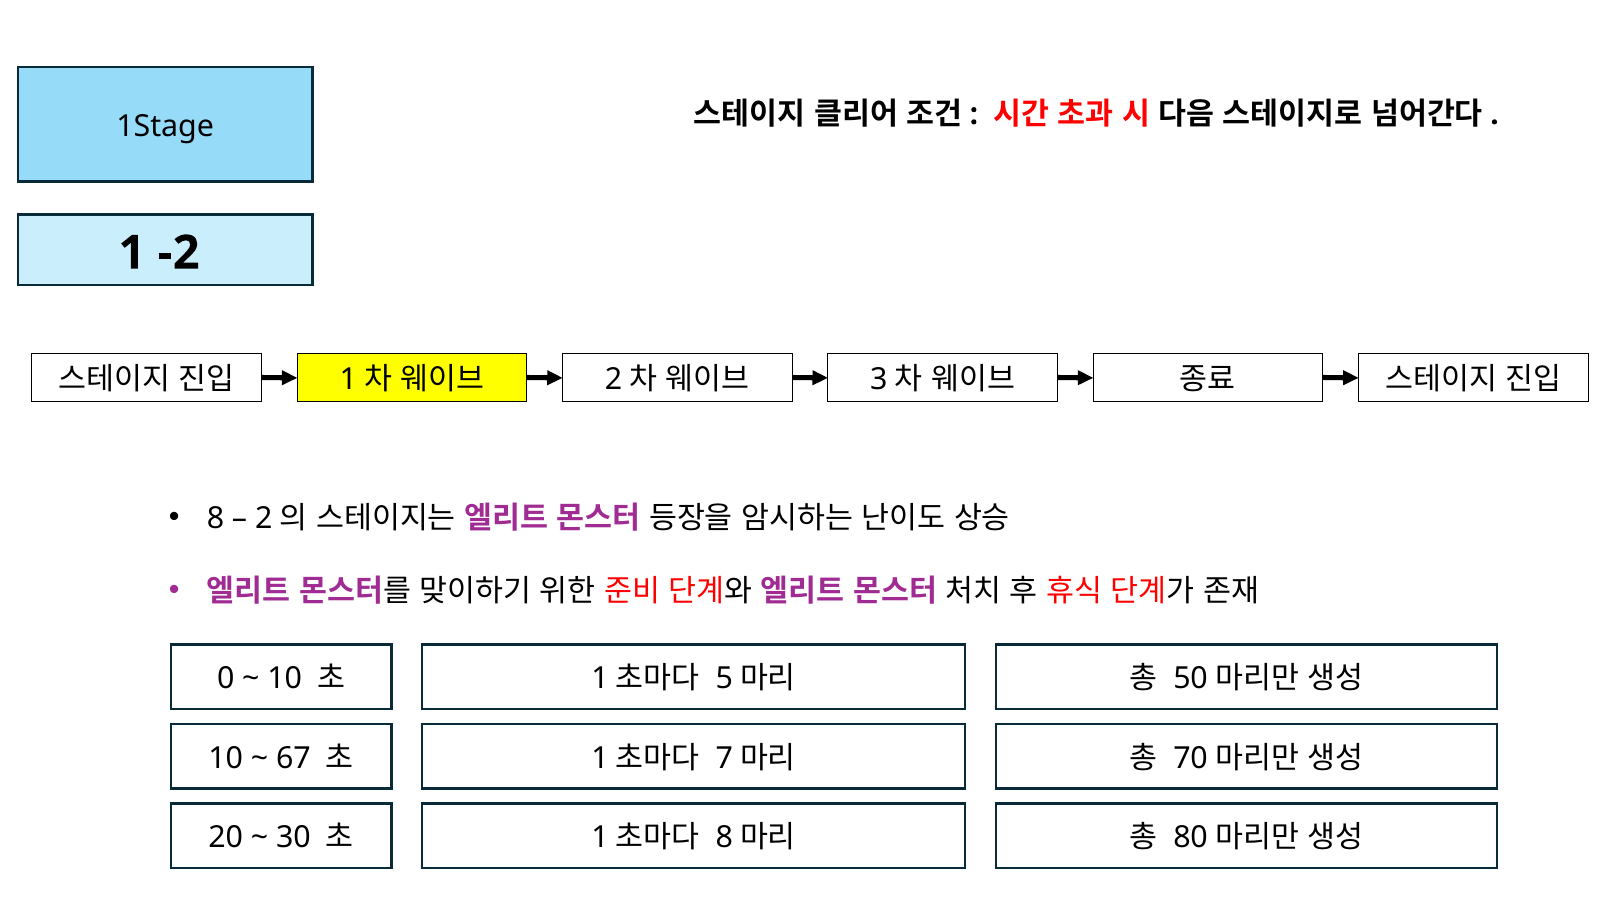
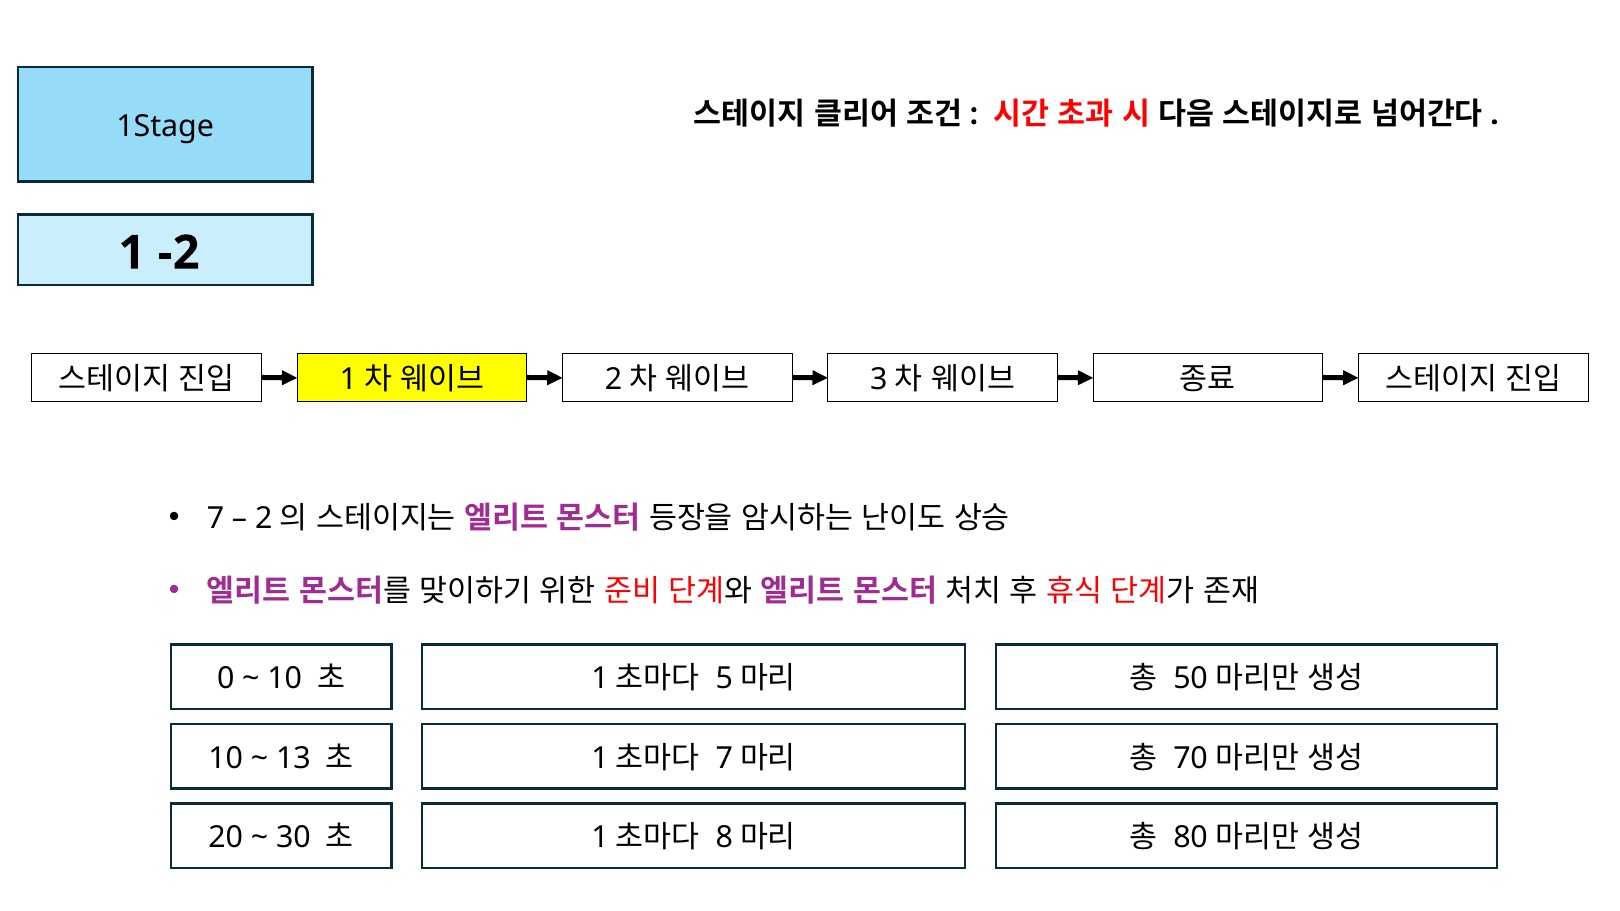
8: 8 -> 7 (216, 518)
67: 67 -> 13 (294, 759)
